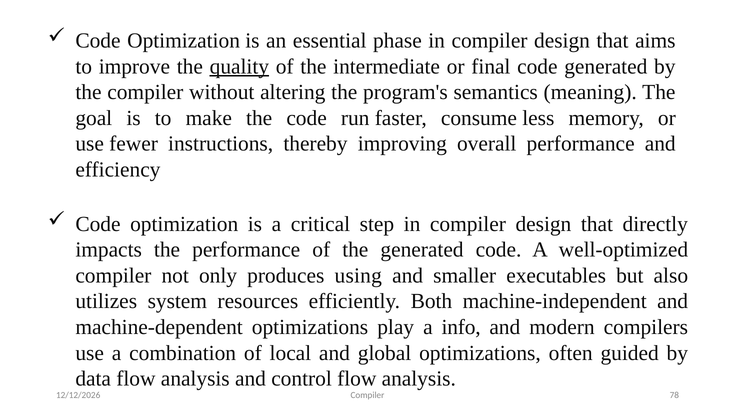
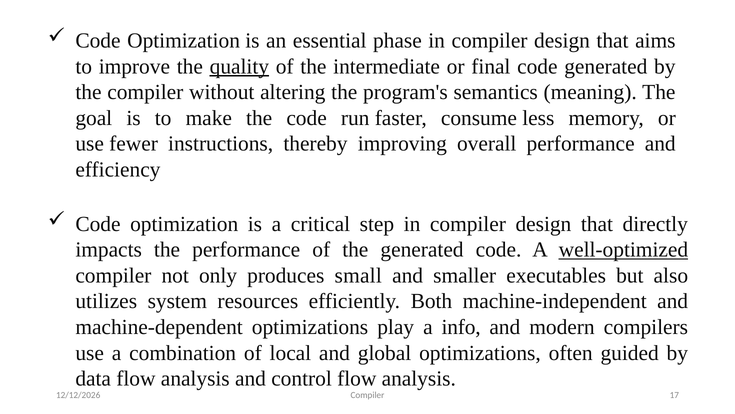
well-optimized underline: none -> present (623, 250)
using: using -> small (358, 275)
78: 78 -> 17 (674, 395)
